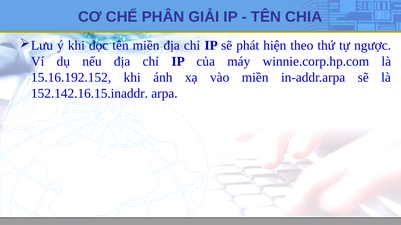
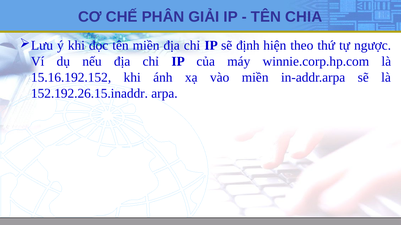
phát: phát -> định (248, 46)
152.142.16.15.inaddr: 152.142.16.15.inaddr -> 152.192.26.15.inaddr (89, 94)
